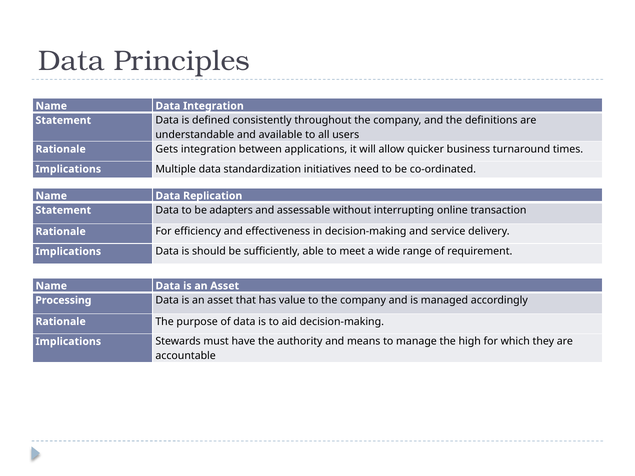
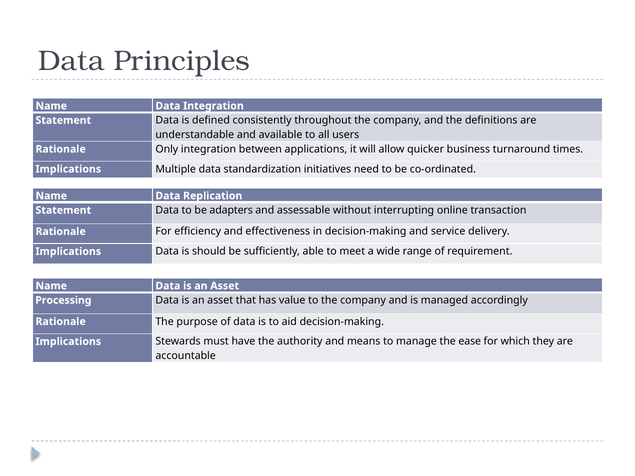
Gets: Gets -> Only (167, 149)
high: high -> ease (470, 342)
